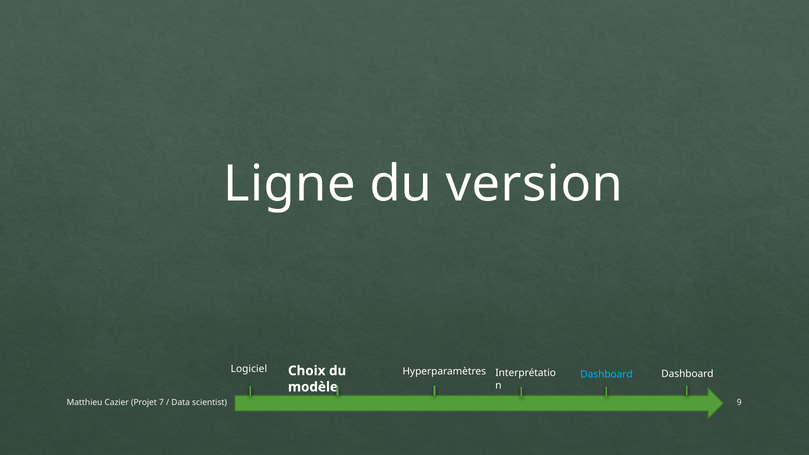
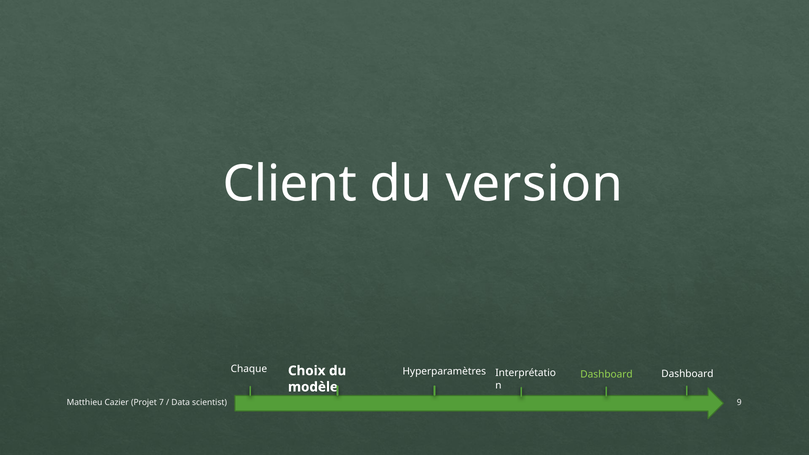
Ligne: Ligne -> Client (290, 184)
Logiciel: Logiciel -> Chaque (249, 369)
Dashboard colour: light blue -> light green (607, 375)
